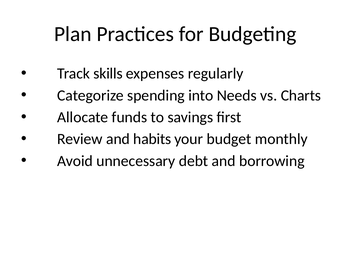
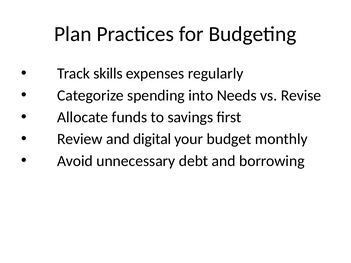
Charts: Charts -> Revise (301, 95)
habits: habits -> digital (152, 139)
